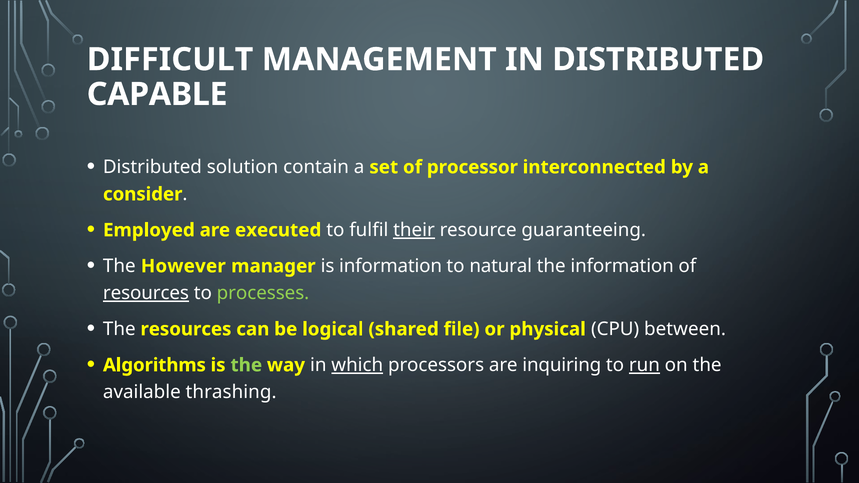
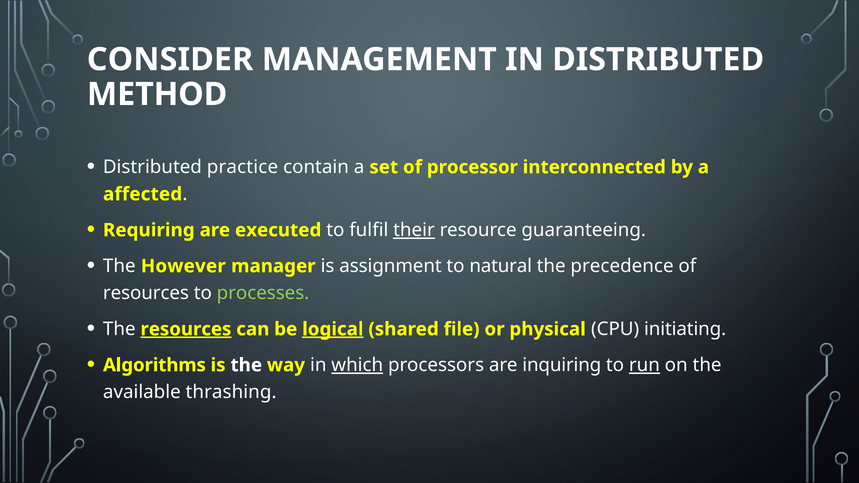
DIFFICULT: DIFFICULT -> CONSIDER (170, 60)
CAPABLE: CAPABLE -> METHOD (157, 94)
solution: solution -> practice (242, 167)
consider: consider -> affected (143, 194)
Employed: Employed -> Requiring (149, 230)
is information: information -> assignment (391, 266)
the information: information -> precedence (622, 266)
resources underline: present -> none (146, 293)
resources underline: none -> present (186, 329)
logical underline: none -> present (333, 329)
between: between -> initiating (685, 329)
the colour: light green -> white (246, 365)
